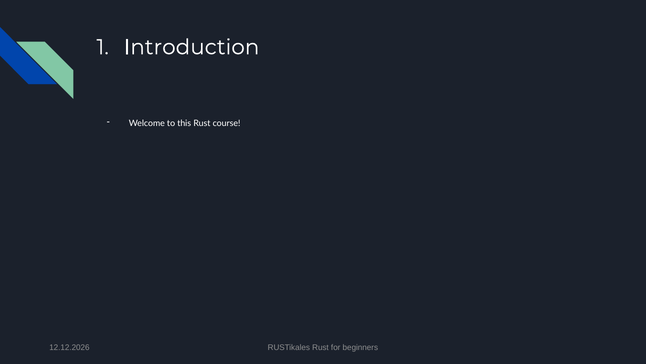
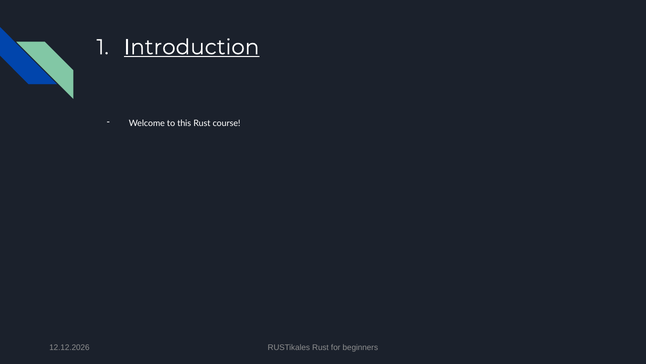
Introduction underline: none -> present (192, 47)
